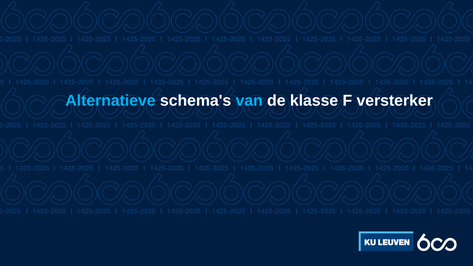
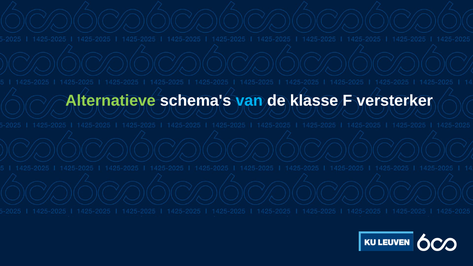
Alternatieve colour: light blue -> light green (110, 101)
